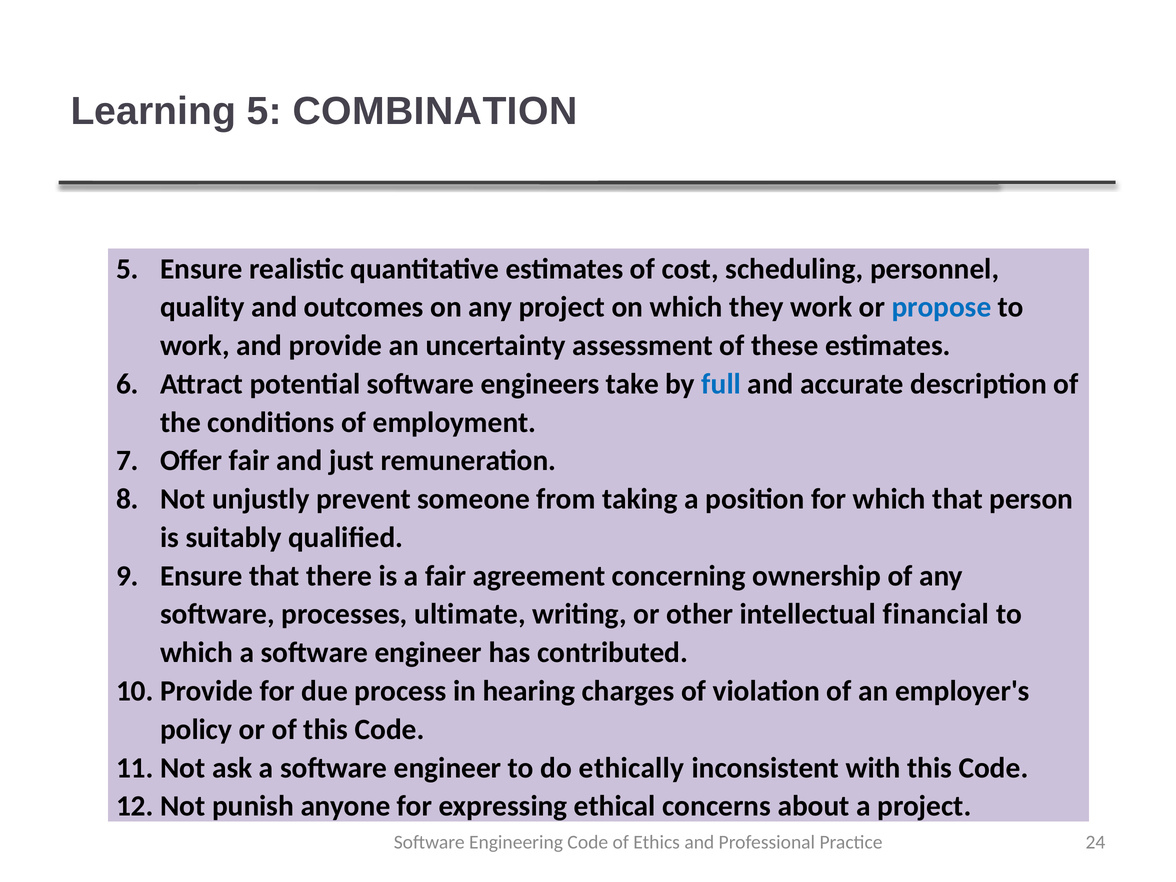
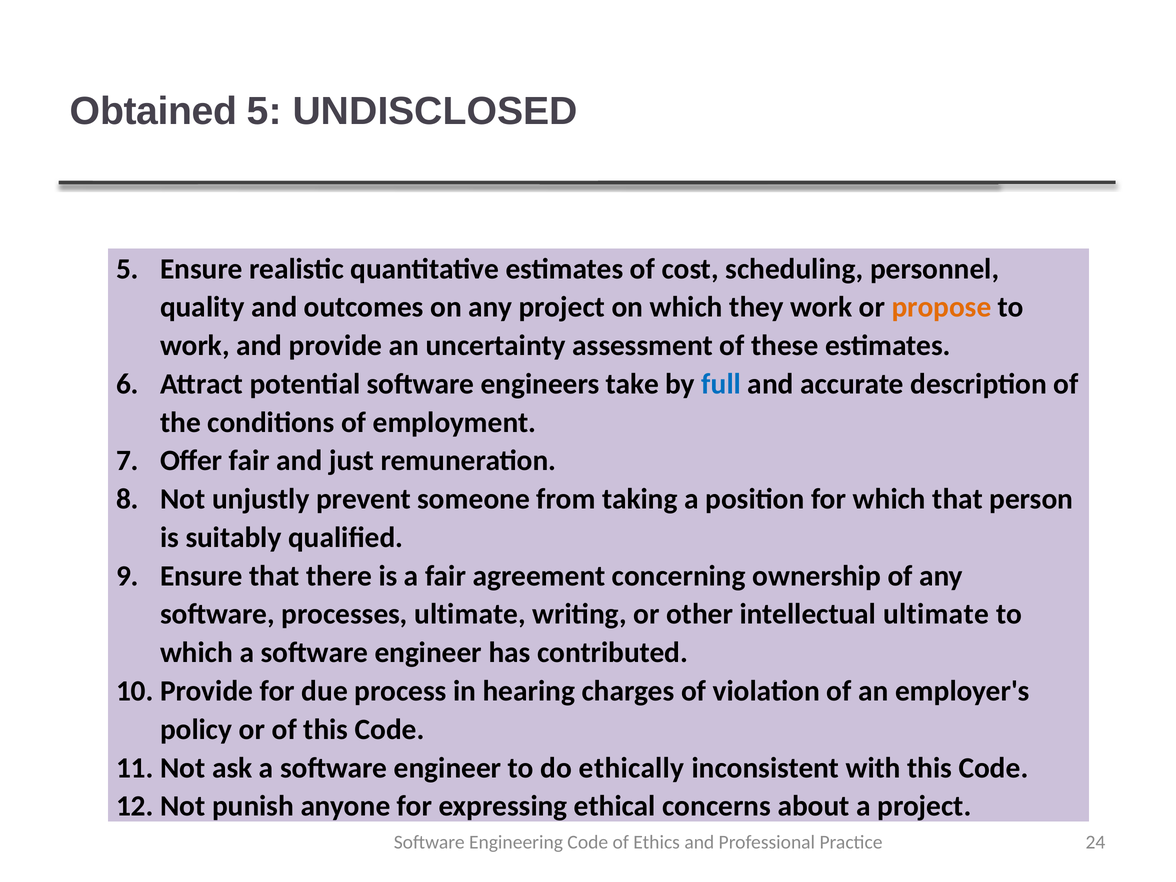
Learning: Learning -> Obtained (153, 112)
COMBINATION: COMBINATION -> UNDISCLOSED (435, 112)
propose colour: blue -> orange (941, 307)
intellectual financial: financial -> ultimate (936, 614)
